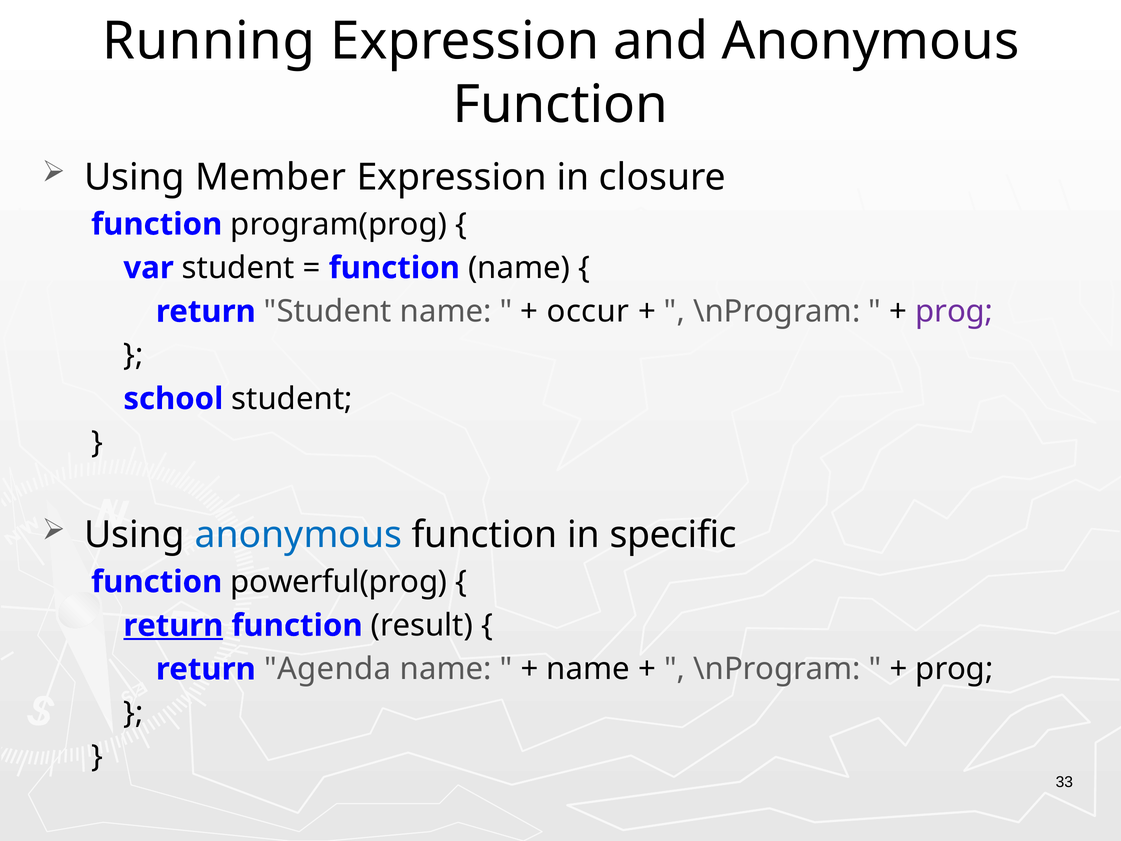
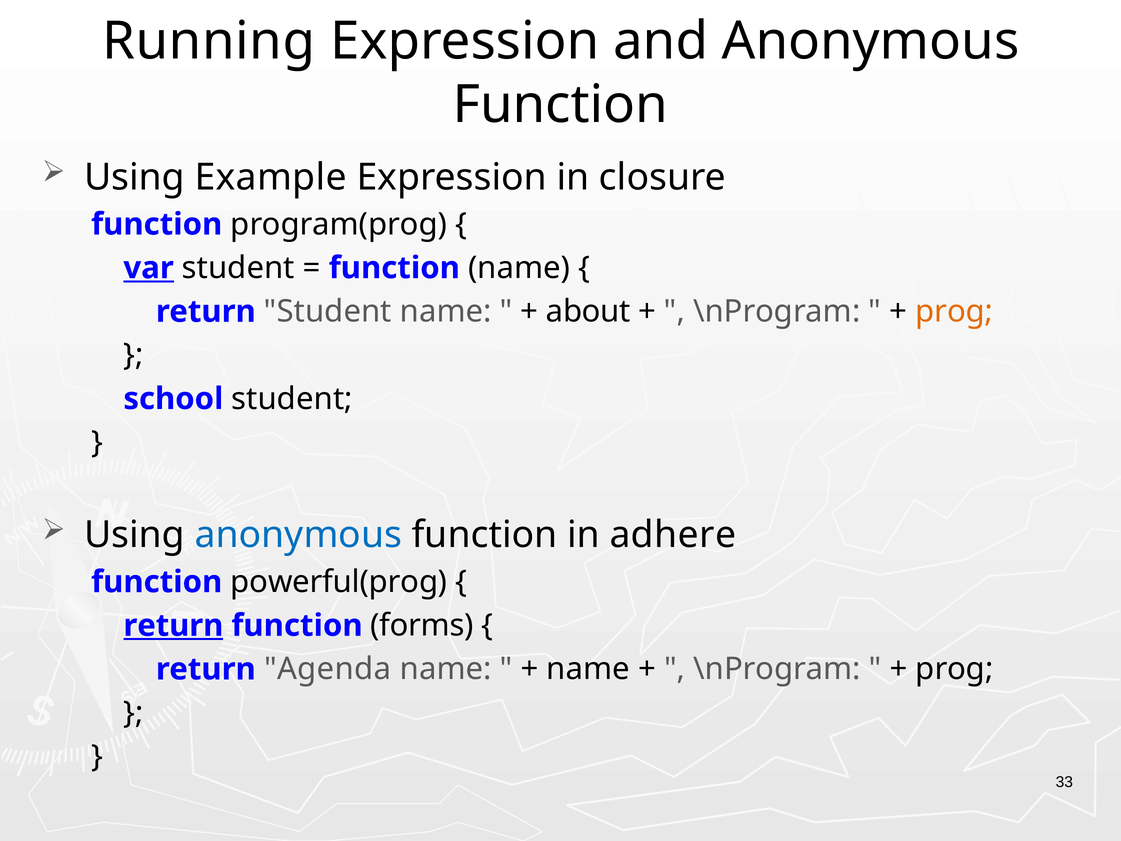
Member: Member -> Example (271, 177)
var underline: none -> present (149, 268)
occur: occur -> about (588, 311)
prog colour: purple -> orange (954, 311)
specific: specific -> adhere (673, 535)
result: result -> forms (422, 625)
